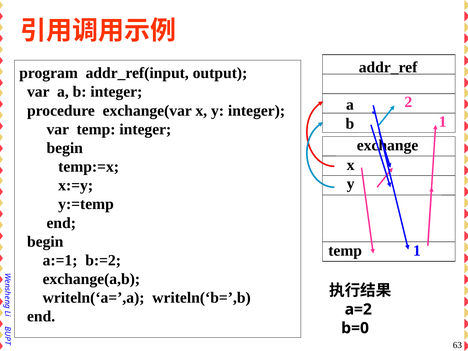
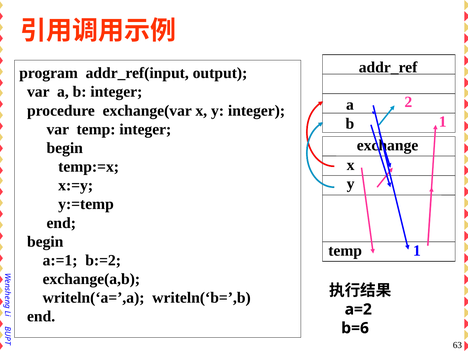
b=0: b=0 -> b=6 (355, 328)
